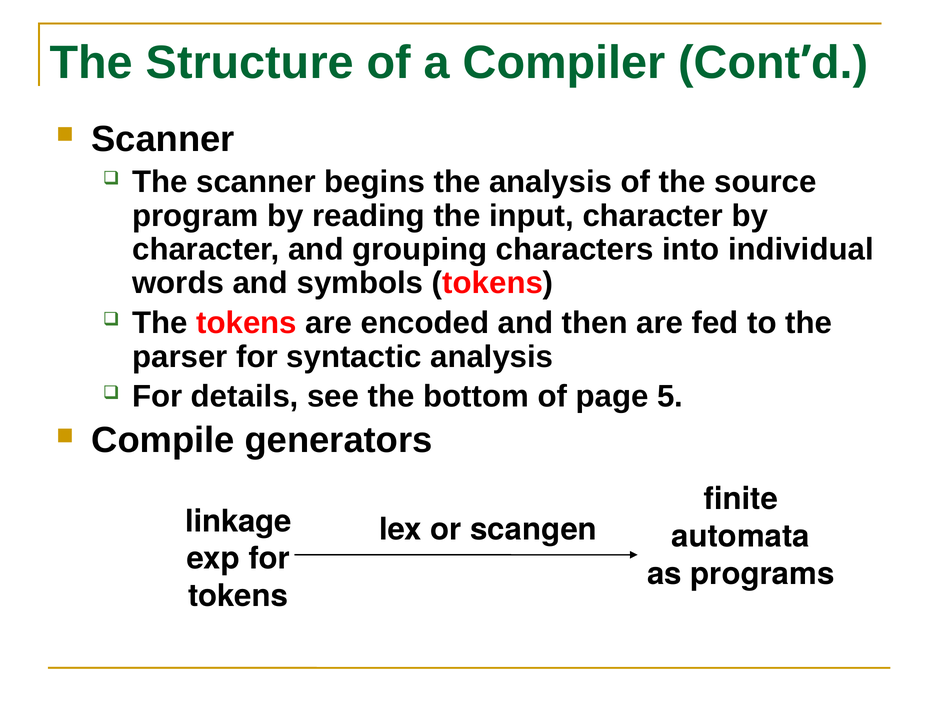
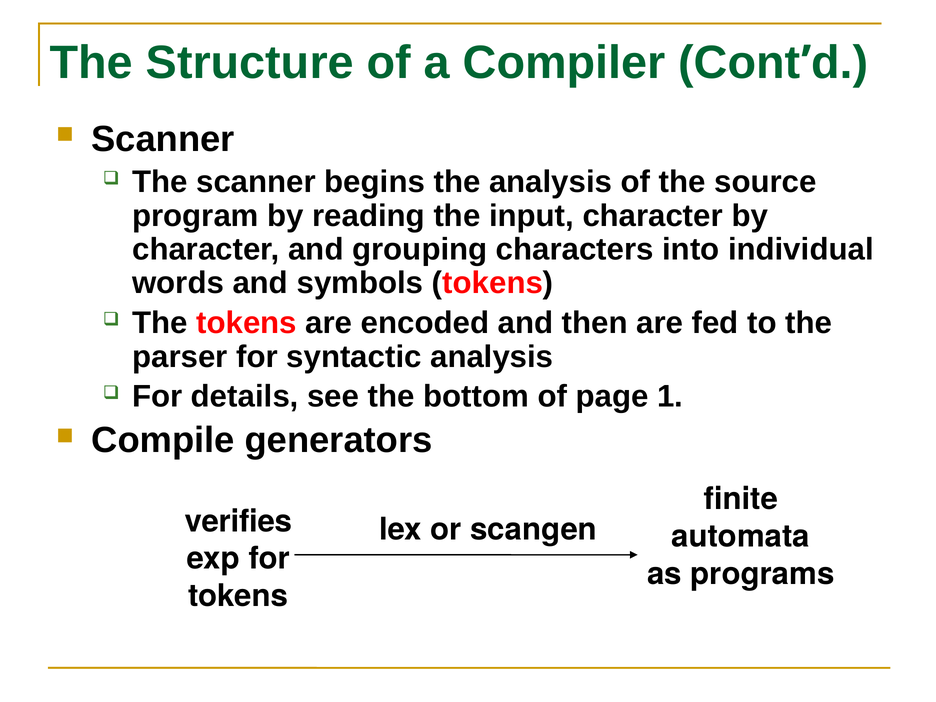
5: 5 -> 1 (670, 397)
linkage: linkage -> verifies (238, 521)
